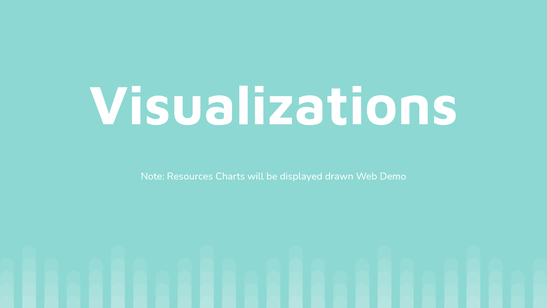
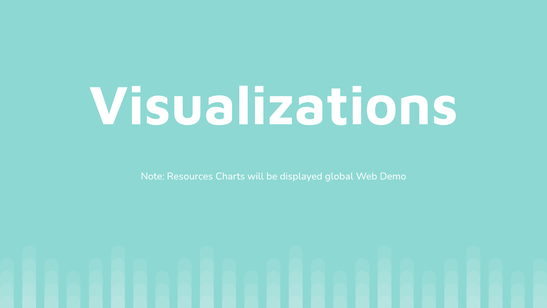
drawn: drawn -> global (339, 176)
